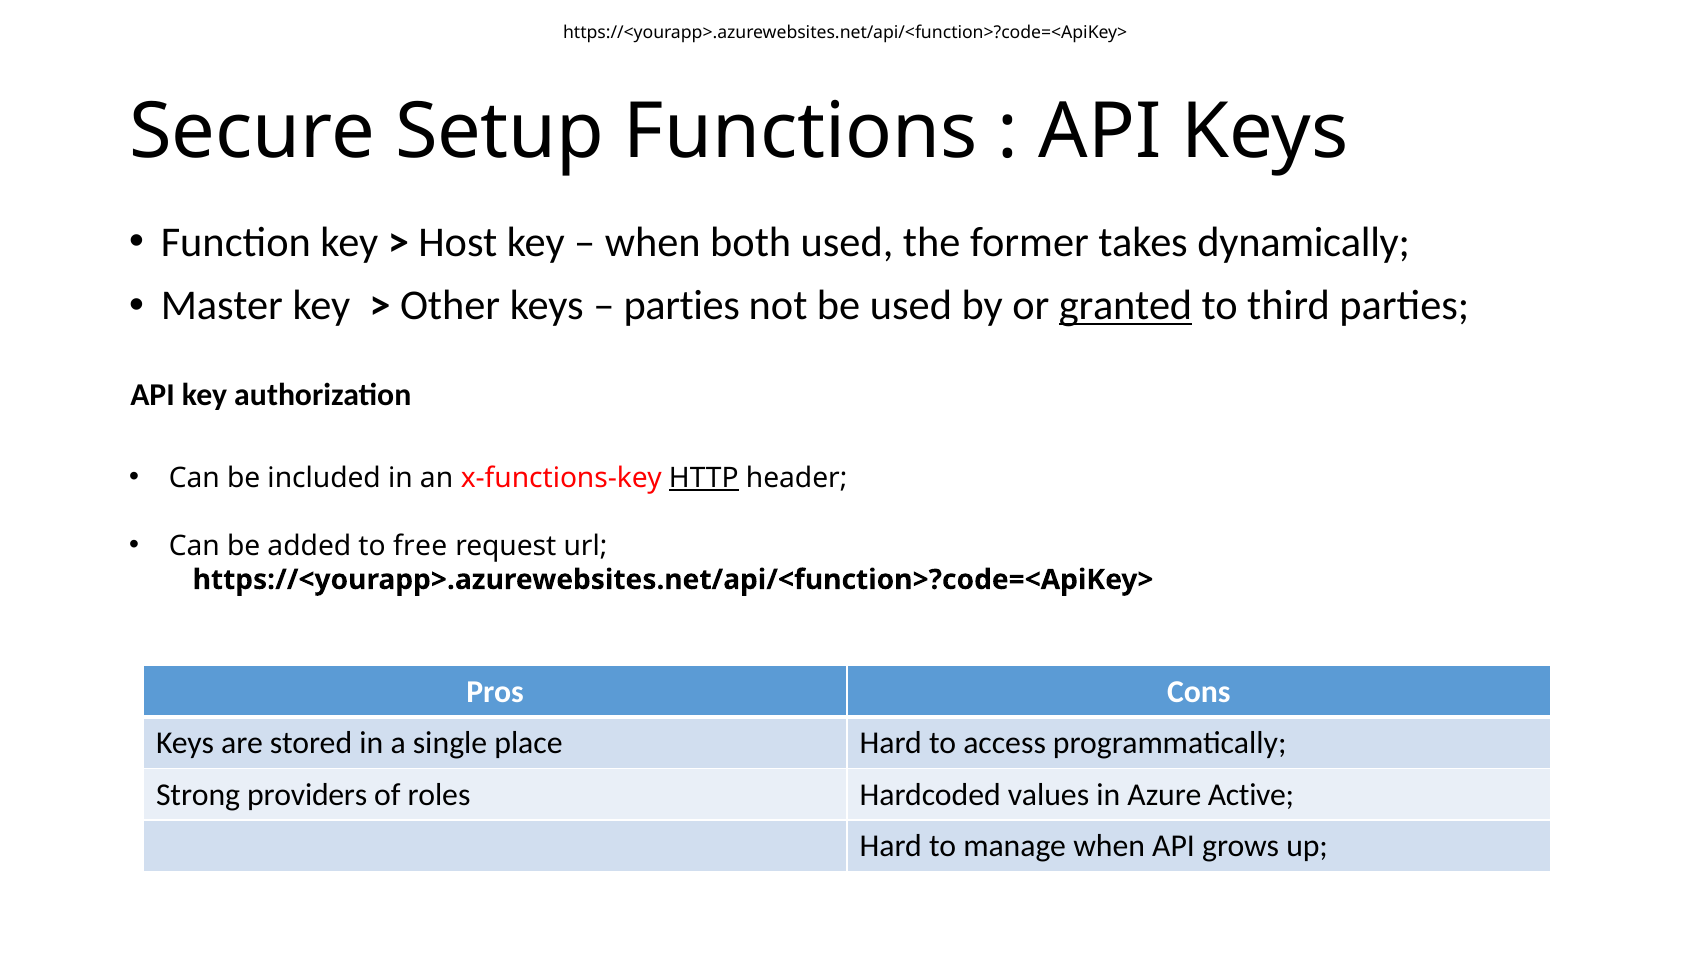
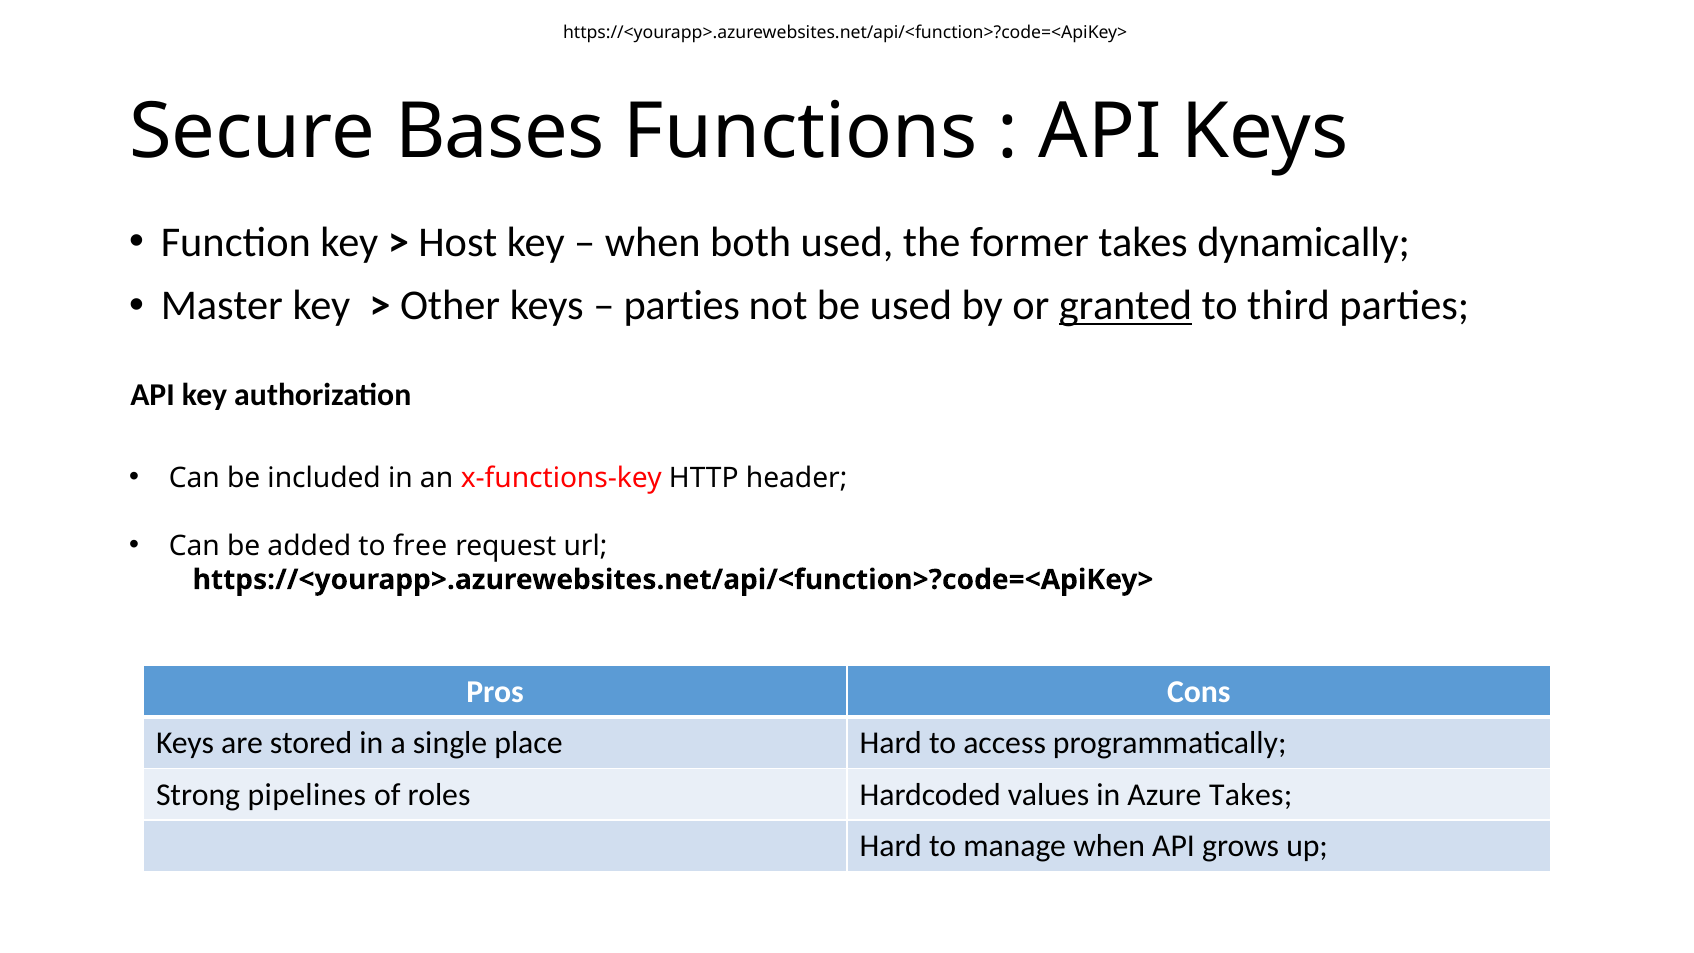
Setup: Setup -> Bases (500, 132)
HTTP underline: present -> none (704, 478)
providers: providers -> pipelines (307, 795)
Azure Active: Active -> Takes (1251, 795)
